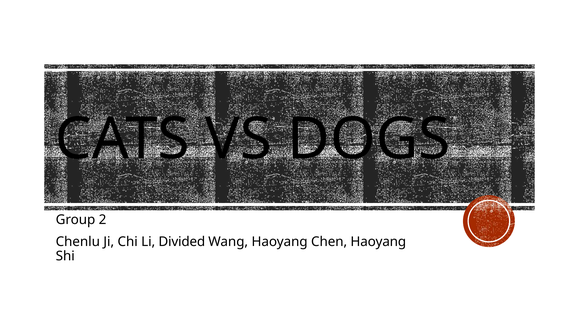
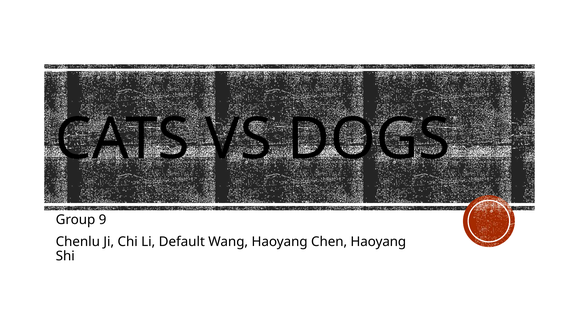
2: 2 -> 9 (103, 220)
Divided: Divided -> Default (182, 242)
